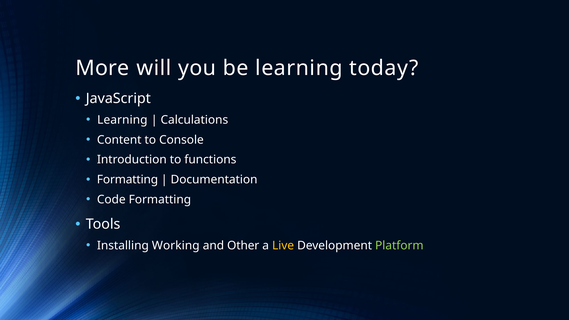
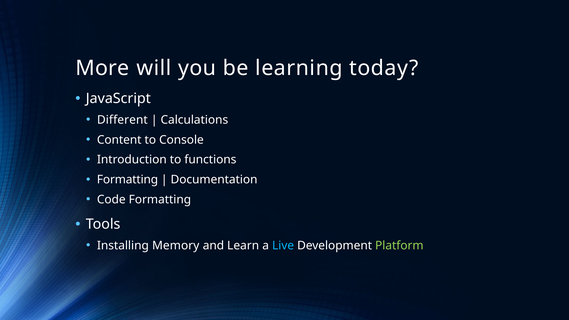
Learning: Learning -> Different (122, 120)
Working: Working -> Memory (176, 246)
Other: Other -> Learn (243, 246)
Live colour: yellow -> light blue (283, 246)
